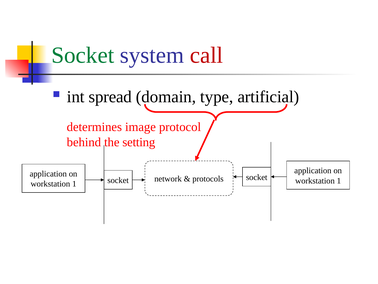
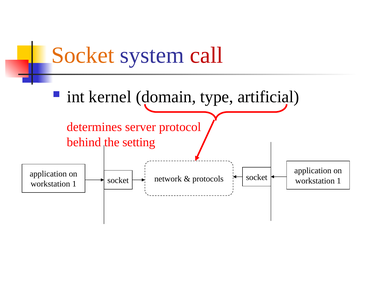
Socket colour: green -> orange (83, 55)
spread: spread -> kernel (110, 97)
image: image -> server (140, 127)
